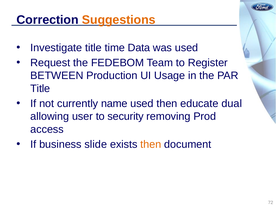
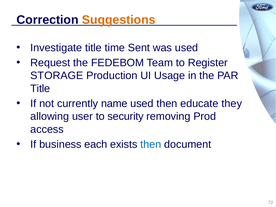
Data: Data -> Sent (139, 48)
BETWEEN: BETWEEN -> STORAGE (57, 76)
dual: dual -> they (232, 104)
slide: slide -> each (96, 144)
then colour: orange -> blue (151, 144)
